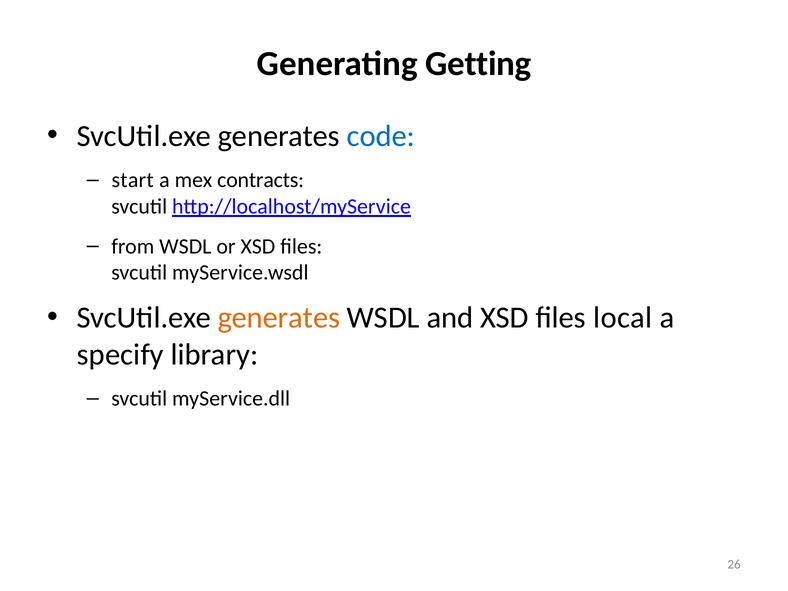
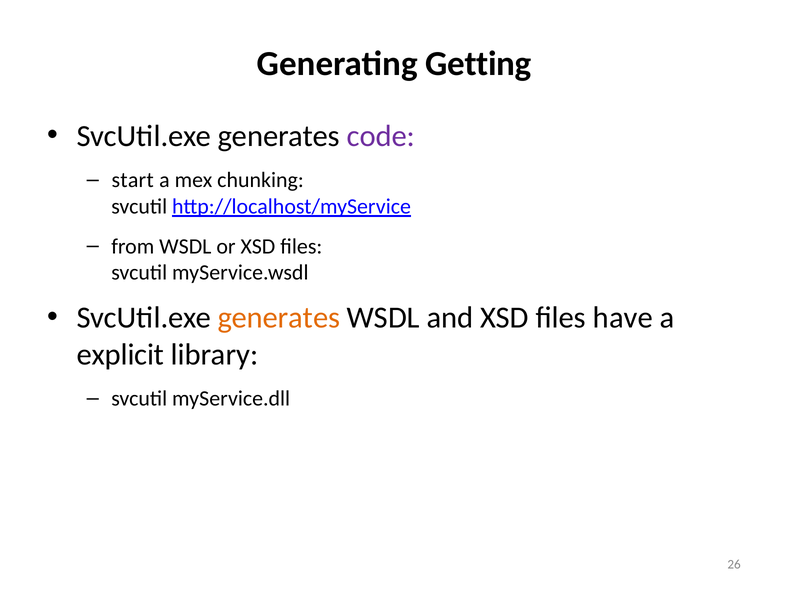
code colour: blue -> purple (381, 136)
contracts: contracts -> chunking (261, 180)
local: local -> have (623, 318)
specify: specify -> explicit (120, 355)
